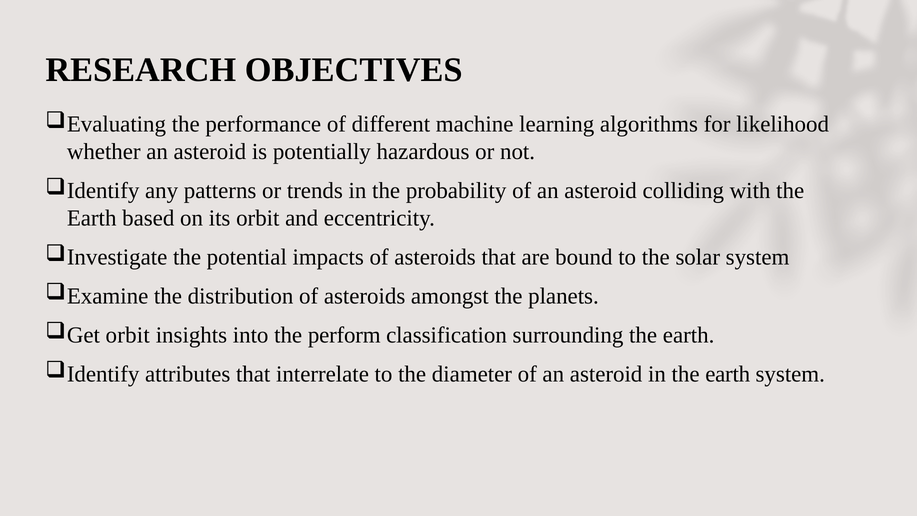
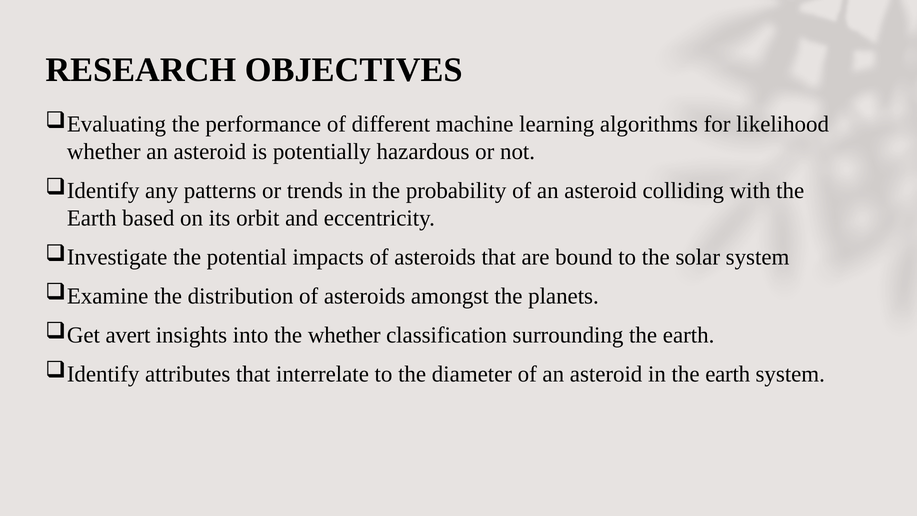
orbit: orbit -> avert (128, 335)
the perform: perform -> whether (344, 335)
